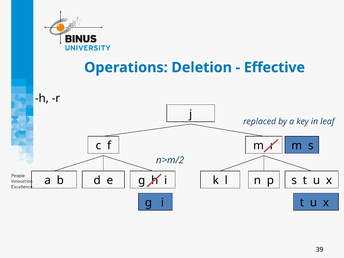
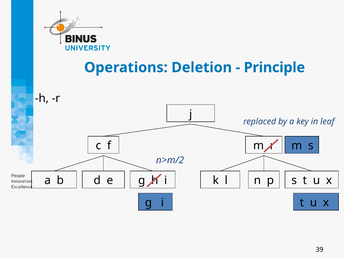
Effective: Effective -> Principle (274, 67)
